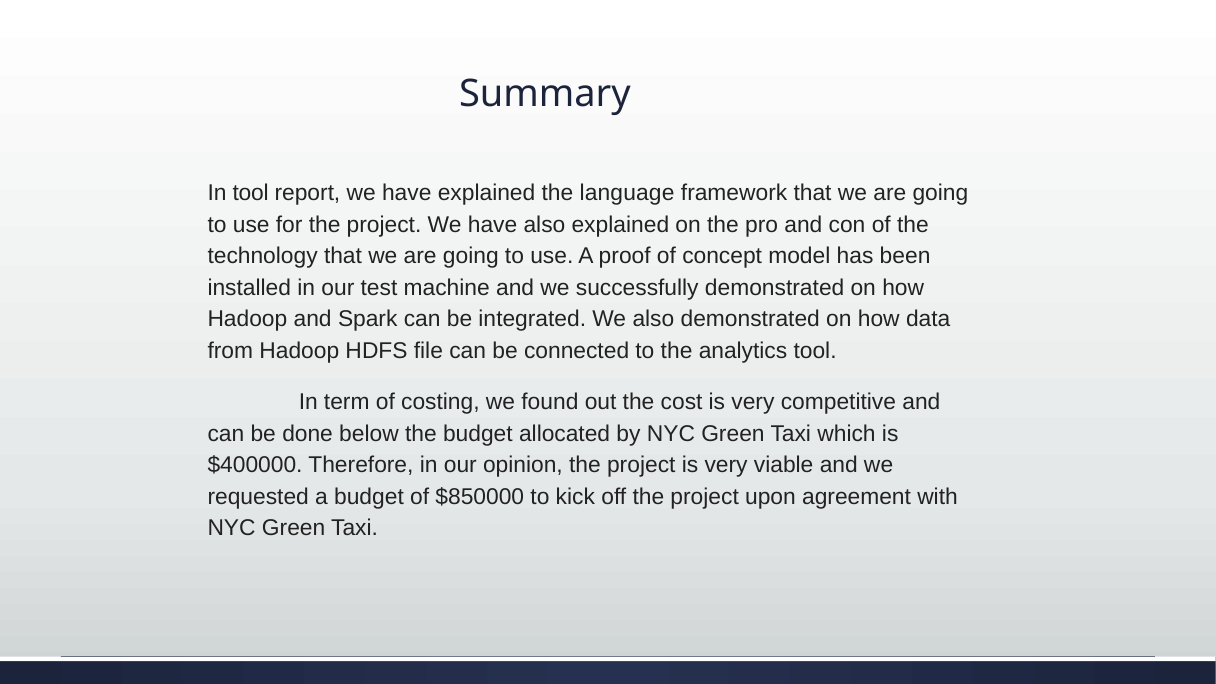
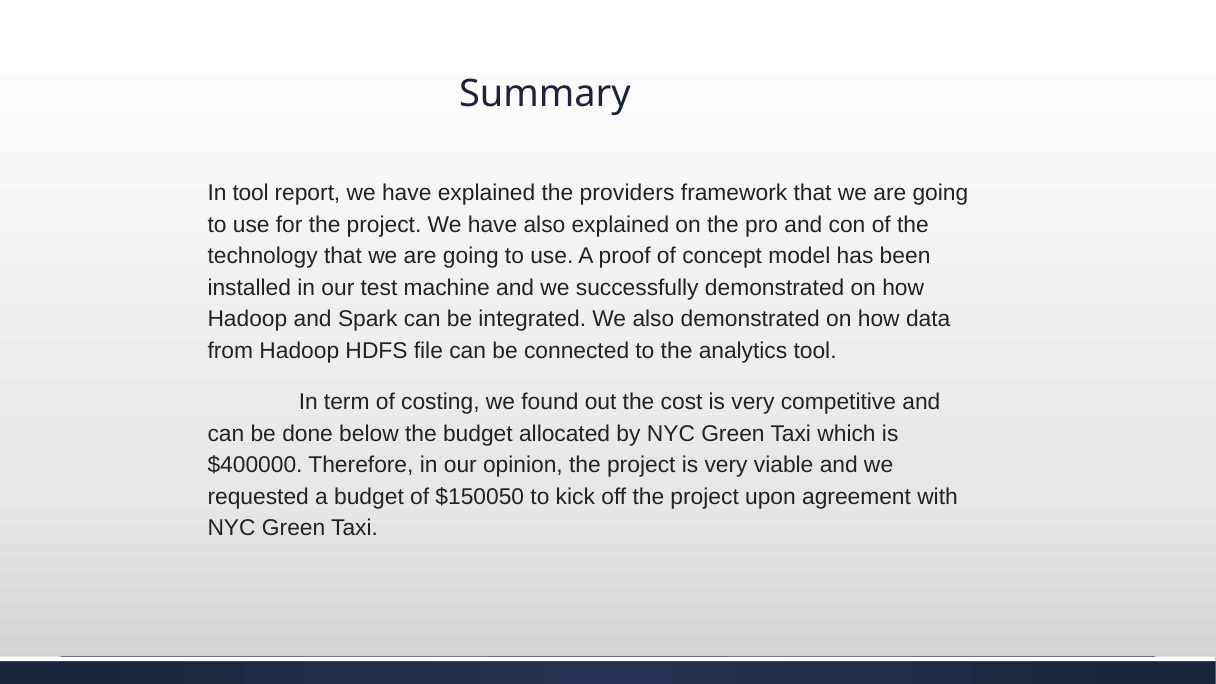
language: language -> providers (627, 193)
$850000: $850000 -> $150050 (480, 497)
